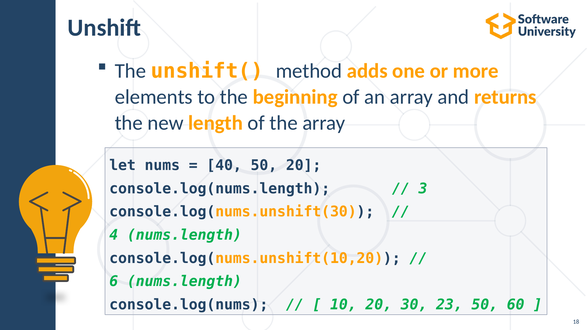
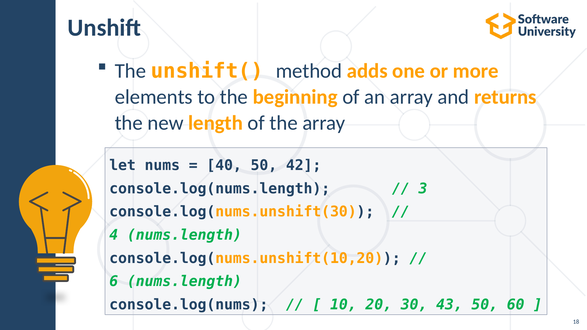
50 20: 20 -> 42 (304, 165)
23: 23 -> 43 (449, 305)
